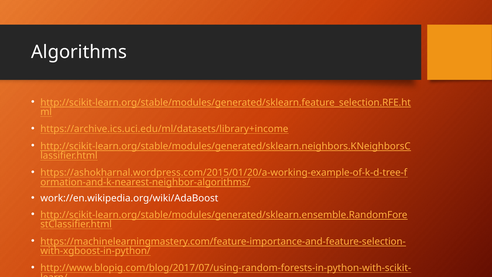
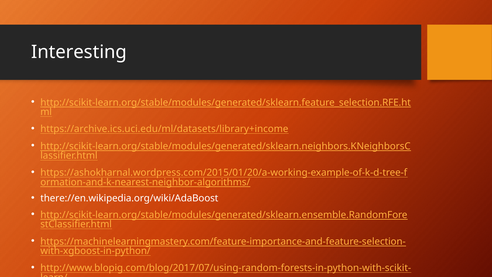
Algorithms: Algorithms -> Interesting (79, 52)
work://en.wikipedia.org/wiki/AdaBoost: work://en.wikipedia.org/wiki/AdaBoost -> there://en.wikipedia.org/wiki/AdaBoost (129, 198)
